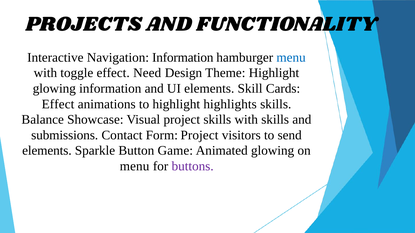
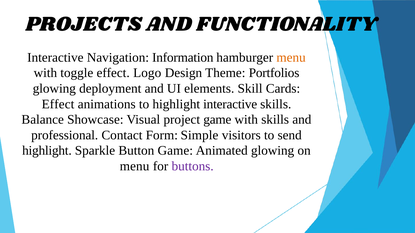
menu colour: blue -> orange (291, 58)
Need: Need -> Logo (147, 73)
Theme Highlight: Highlight -> Portfolios (274, 73)
glowing information: information -> deployment (110, 89)
highlight highlights: highlights -> interactive (230, 104)
project skills: skills -> game (217, 120)
submissions: submissions -> professional (65, 135)
Form Project: Project -> Simple (199, 135)
elements: elements -> highlight (47, 151)
